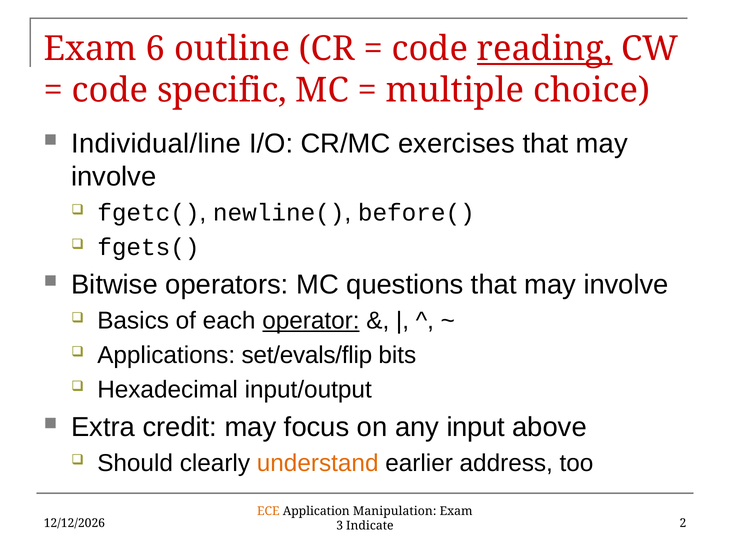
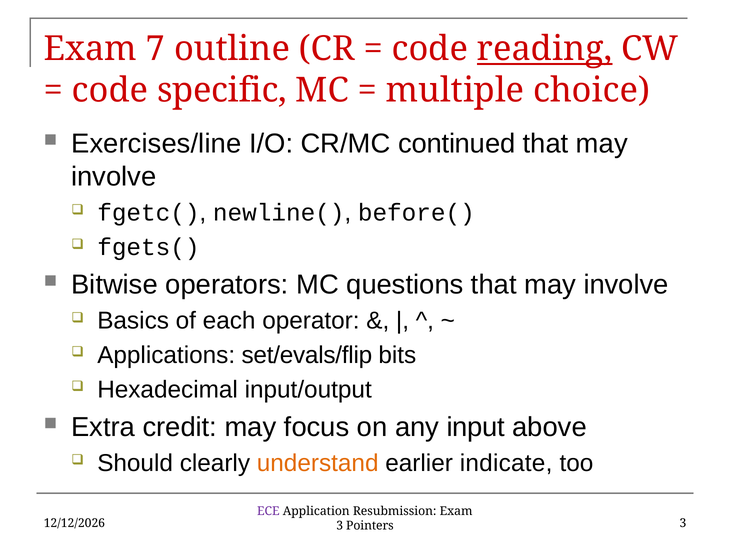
6: 6 -> 7 (155, 49)
Individual/line: Individual/line -> Exercises/line (156, 144)
exercises: exercises -> continued (457, 144)
operator underline: present -> none (311, 321)
address: address -> indicate (506, 463)
ECE colour: orange -> purple (268, 511)
Manipulation: Manipulation -> Resubmission (395, 511)
2: 2 -> 3 (683, 523)
Indicate: Indicate -> Pointers (370, 525)
